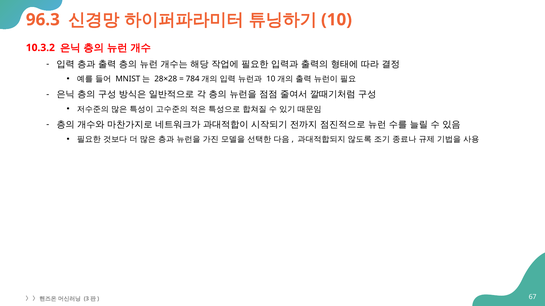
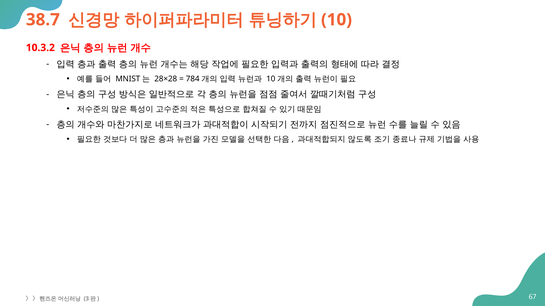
96.3: 96.3 -> 38.7 (43, 20)
